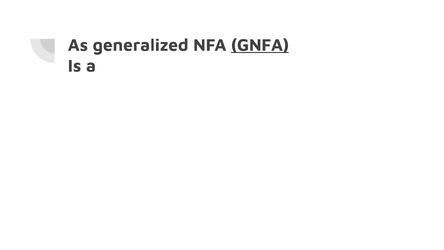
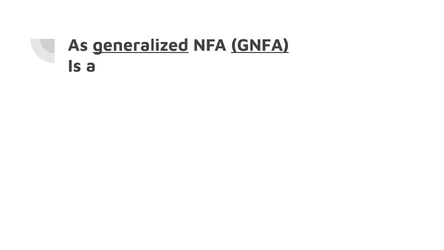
generalized underline: none -> present (141, 45)
